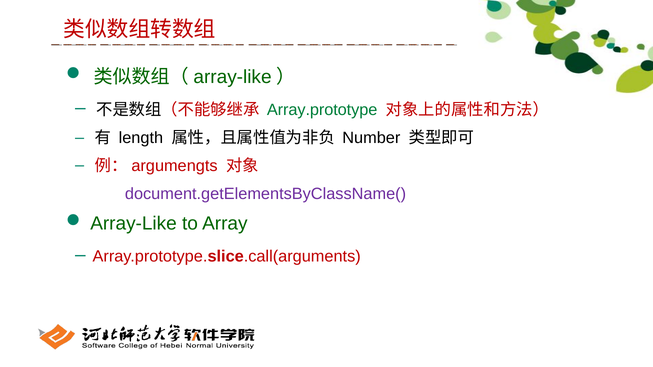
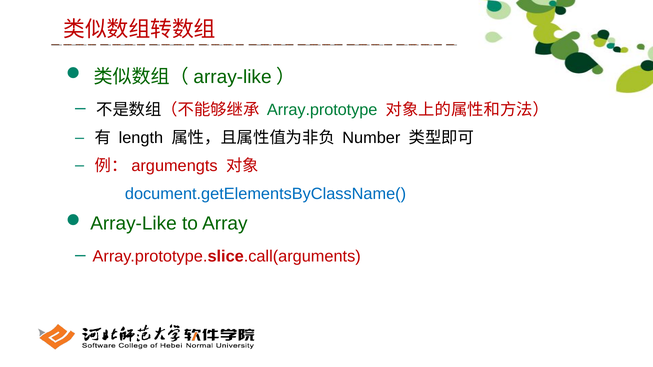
document.getElementsByClassName( colour: purple -> blue (266, 194)
